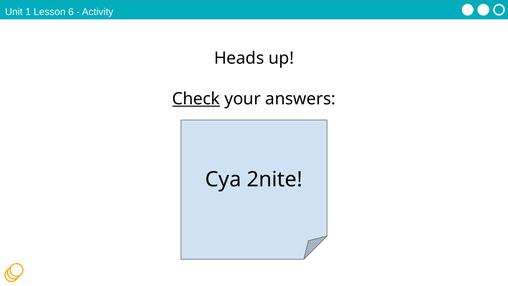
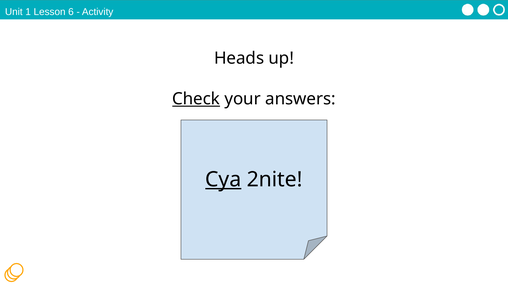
Cya underline: none -> present (223, 179)
